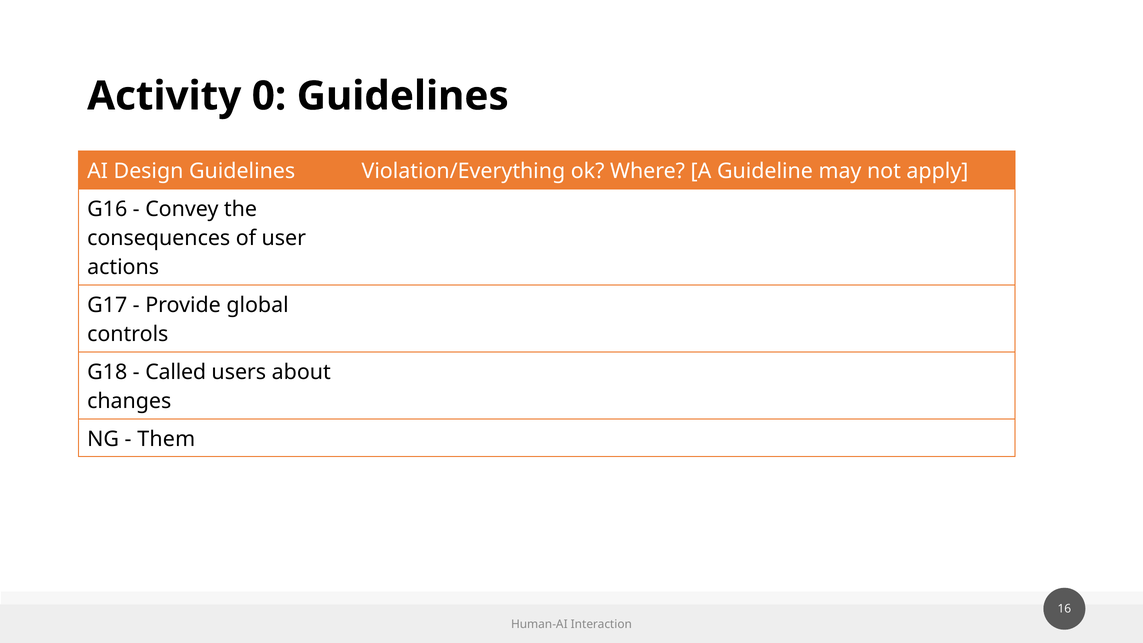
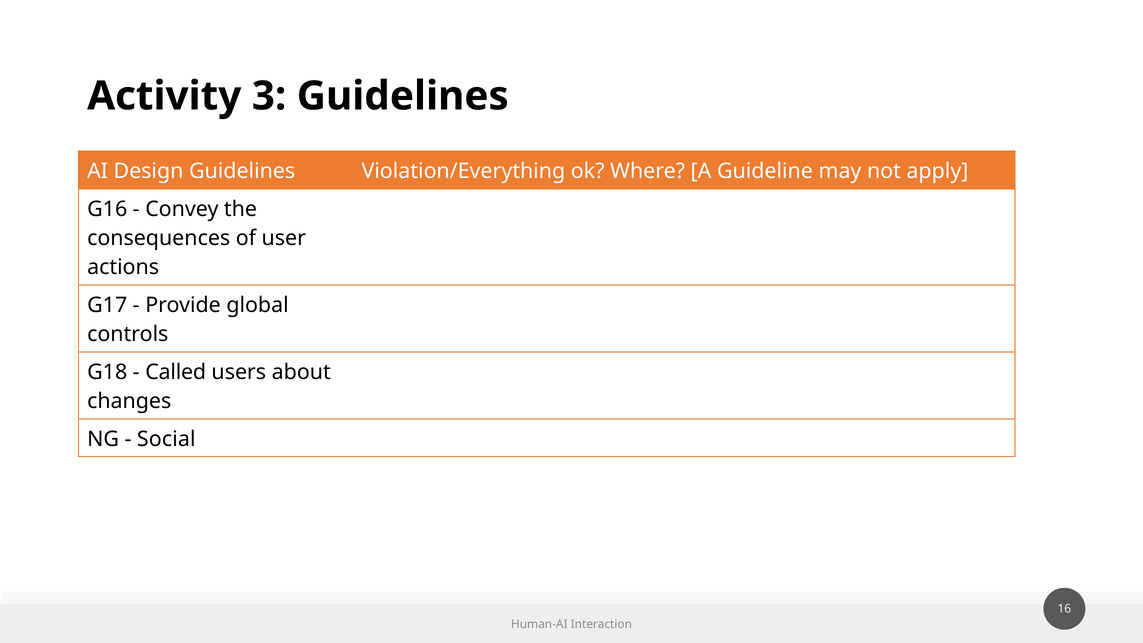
0: 0 -> 3 (269, 96)
Them: Them -> Social (166, 439)
